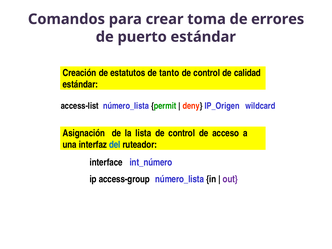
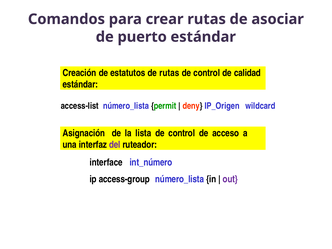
crear toma: toma -> rutas (207, 19)
errores: errores -> asociar (278, 19)
de tanto: tanto -> rutas (169, 73)
del colour: blue -> purple (115, 145)
